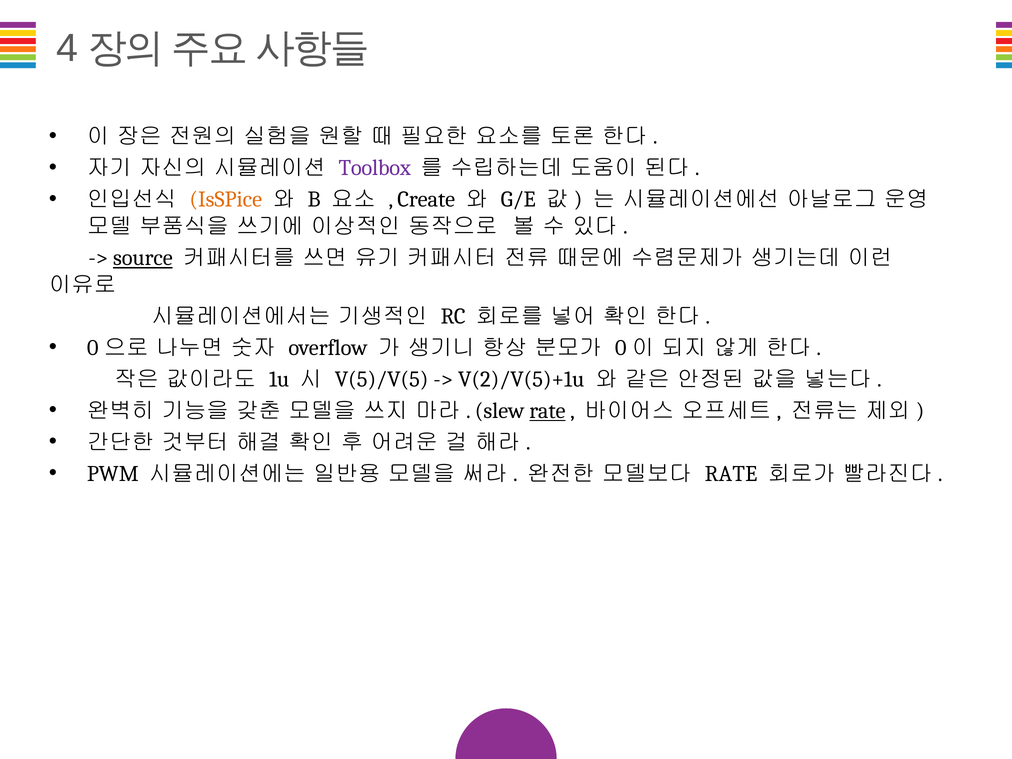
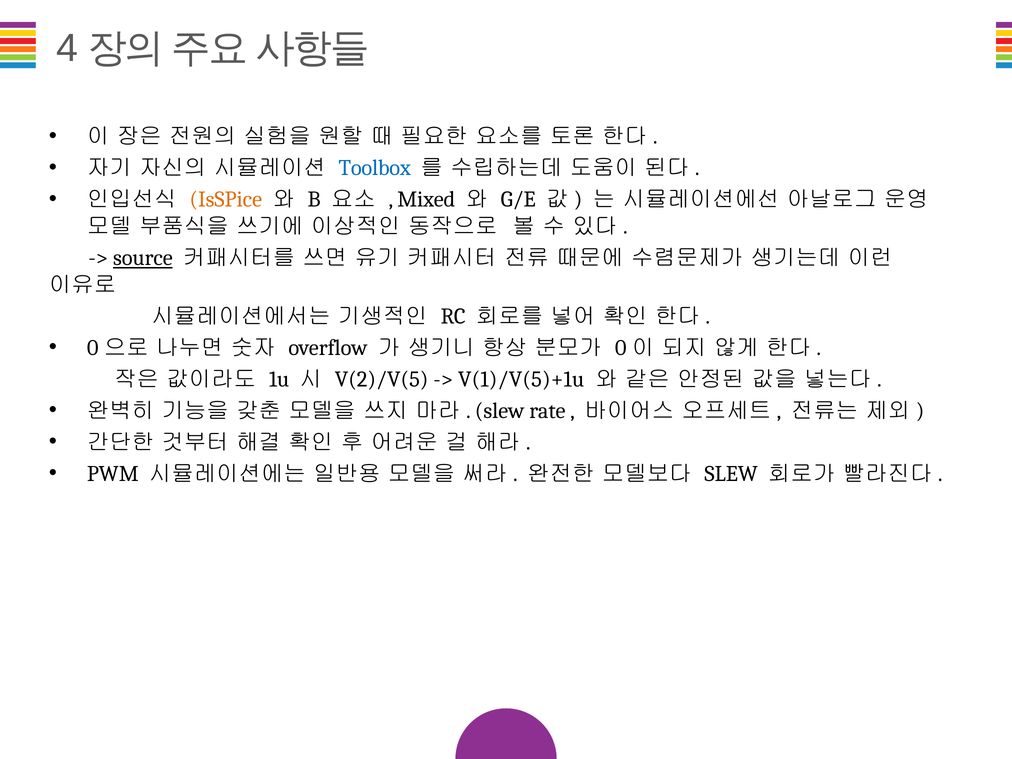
Toolbox colour: purple -> blue (375, 168)
Create: Create -> Mixed (426, 199)
V(5)/V(5: V(5)/V(5 -> V(2)/V(5 (382, 379)
V(2)/V(5)+1u: V(2)/V(5)+1u -> V(1)/V(5)+1u (521, 379)
rate underline: present -> none (547, 411)
RATE: RATE -> SLEW (731, 474)
